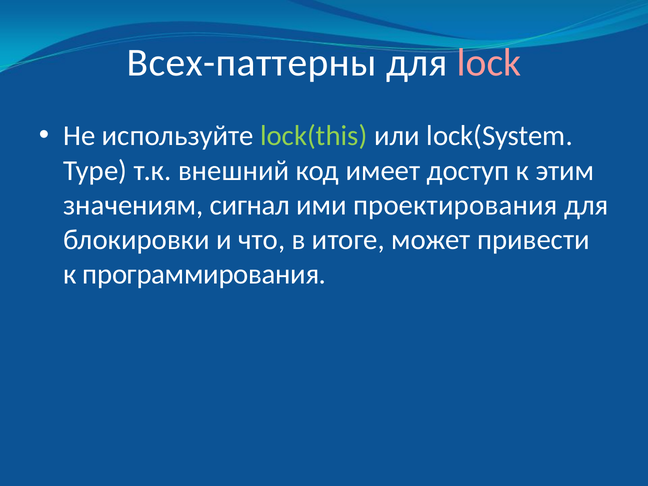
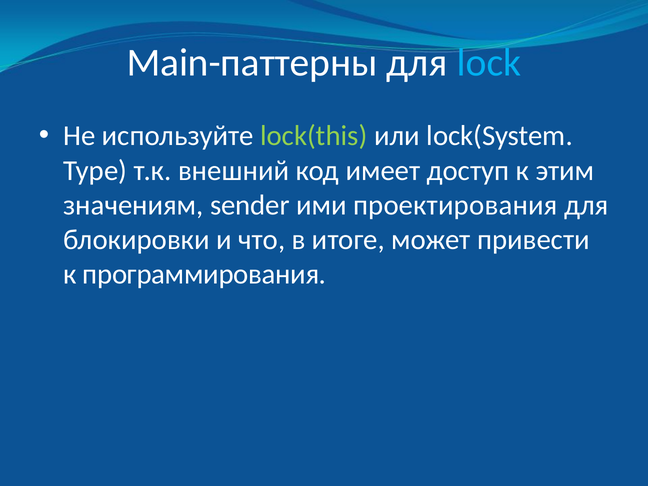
Всех-паттерны: Всех-паттерны -> Main-паттерны (252, 63)
lock colour: pink -> light blue (489, 63)
сигнал: сигнал -> sender (250, 205)
